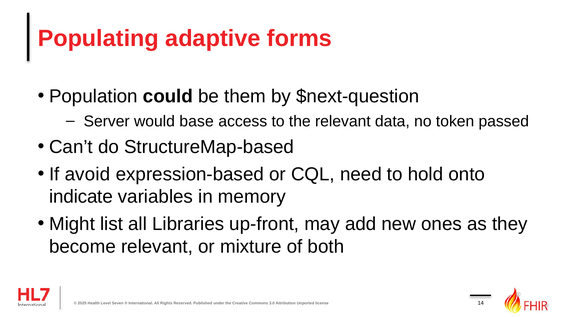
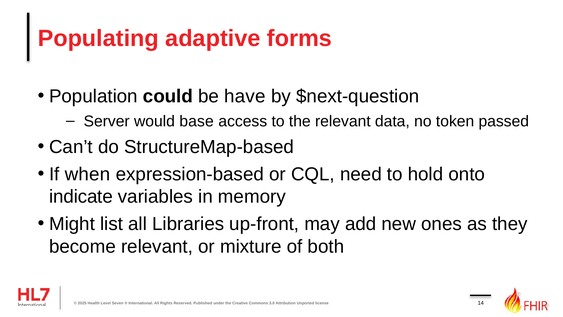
them: them -> have (245, 96)
avoid: avoid -> when (88, 174)
